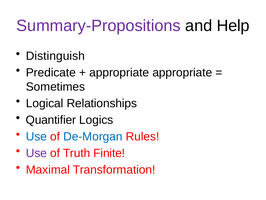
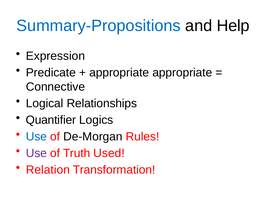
Summary-Propositions colour: purple -> blue (99, 26)
Distinguish: Distinguish -> Expression (55, 56)
Sometimes: Sometimes -> Connective (55, 87)
De-Morgan colour: blue -> black (93, 136)
Finite: Finite -> Used (109, 153)
Maximal: Maximal -> Relation (48, 169)
